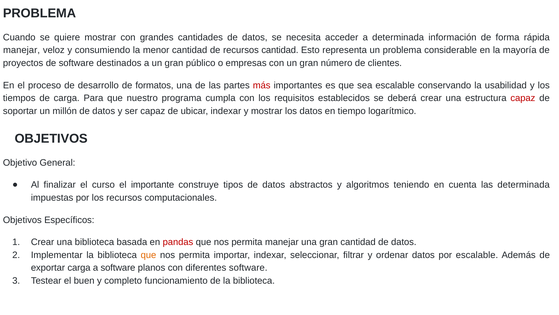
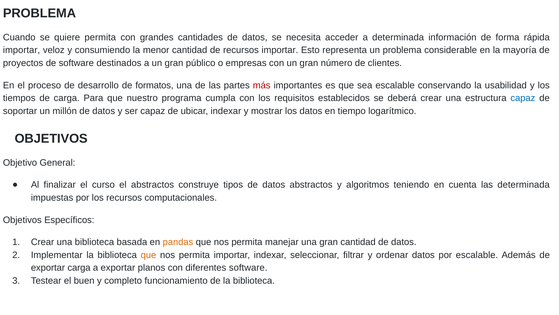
quiere mostrar: mostrar -> permita (100, 37)
manejar: manejar -> importar (22, 50)
recursos cantidad: cantidad -> importar (280, 50)
capaz colour: red -> blue (523, 98)
el importante: importante -> abstractos (153, 185)
pandas colour: red -> orange (178, 242)
a software: software -> exportar (118, 267)
